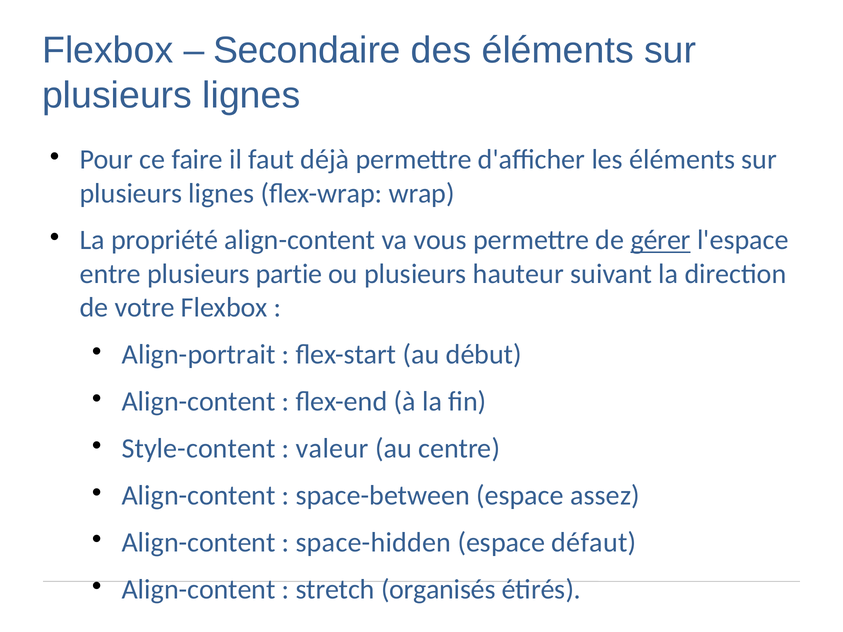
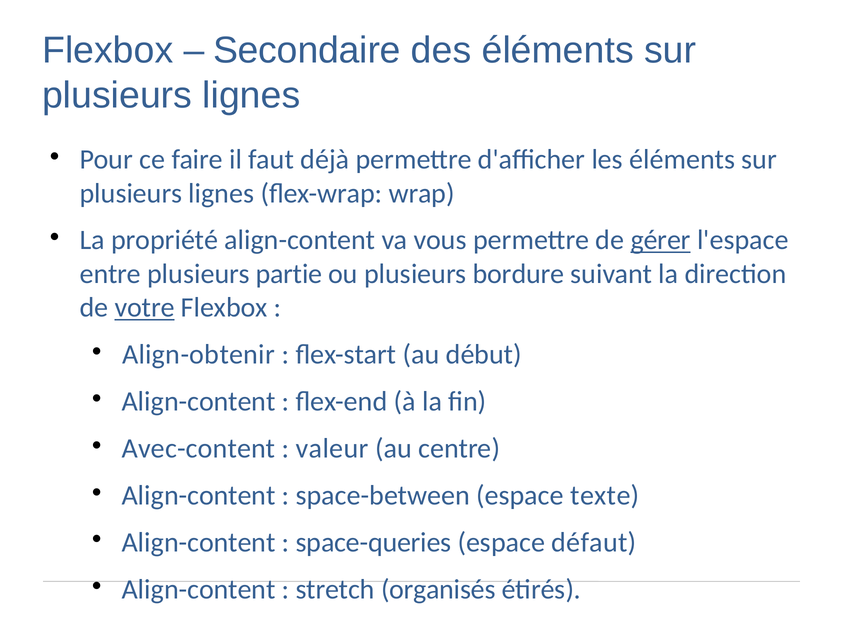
hauteur: hauteur -> bordure (519, 274)
votre underline: none -> present (145, 308)
Align-portrait: Align-portrait -> Align-obtenir (199, 355)
Style-content: Style-content -> Avec-content (199, 449)
assez: assez -> texte (605, 496)
space-hidden: space-hidden -> space-queries (374, 543)
